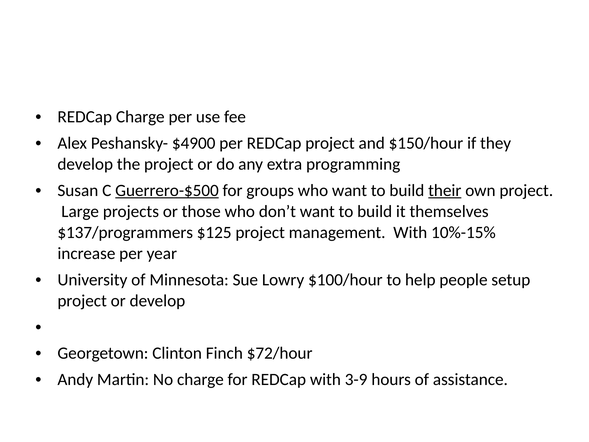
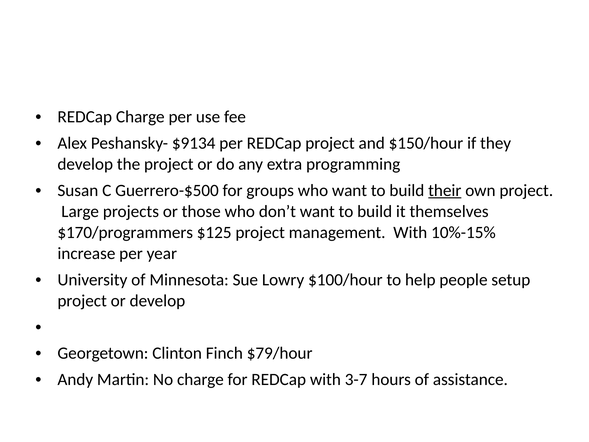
$4900: $4900 -> $9134 (194, 143)
Guerrero-$500 underline: present -> none (167, 190)
$137/programmers: $137/programmers -> $170/programmers (125, 232)
$72/hour: $72/hour -> $79/hour (280, 353)
3-9: 3-9 -> 3-7 (356, 379)
